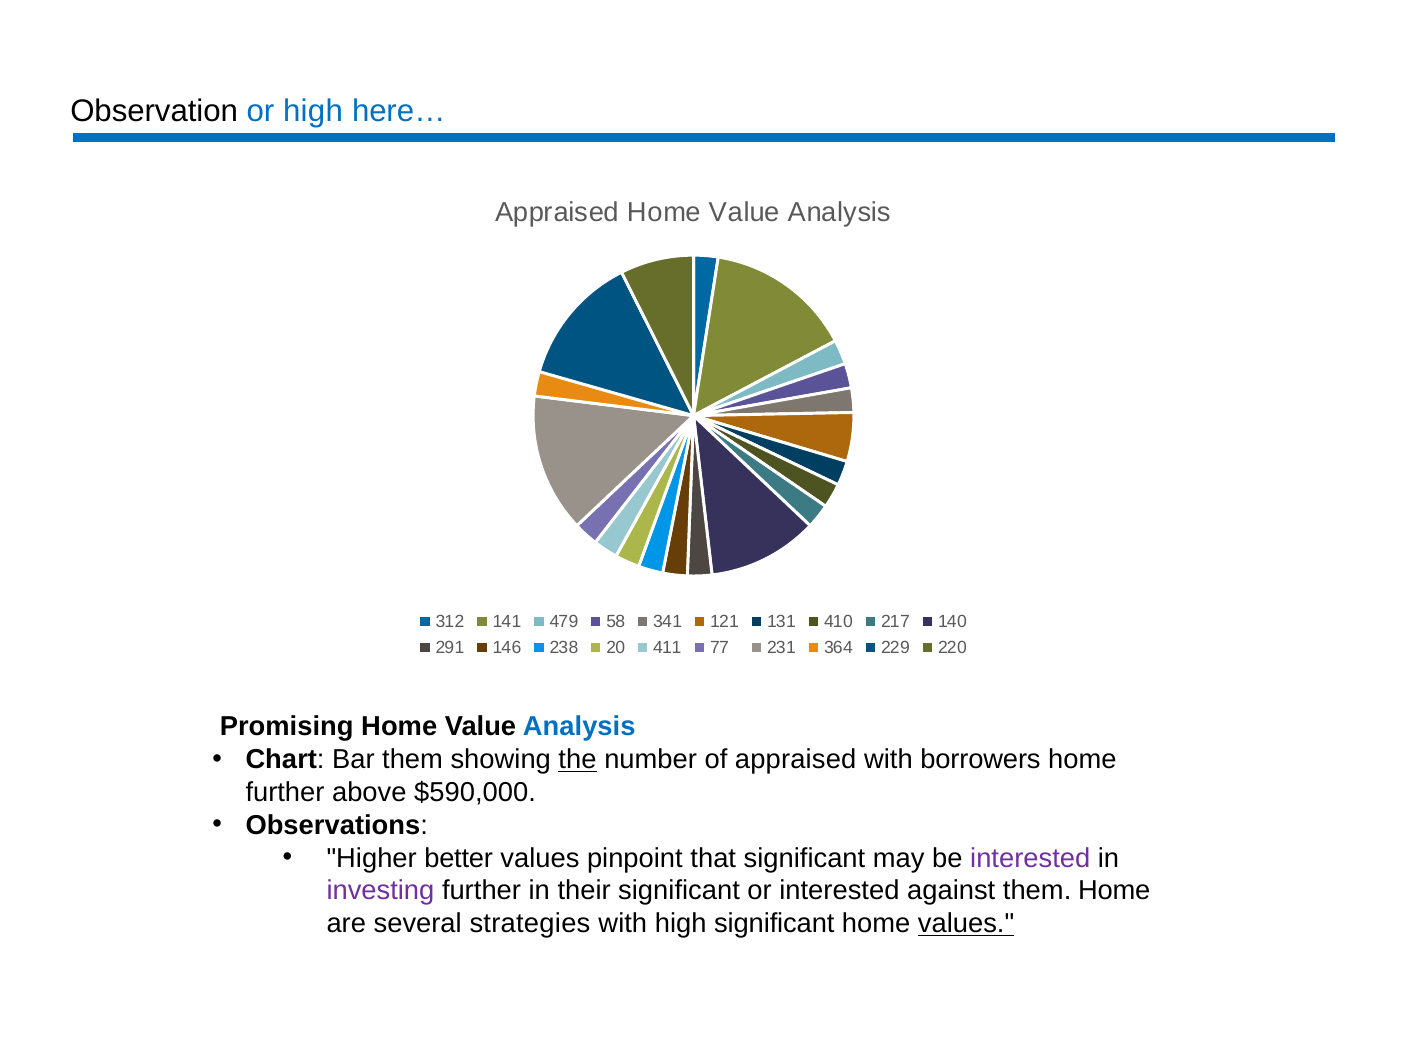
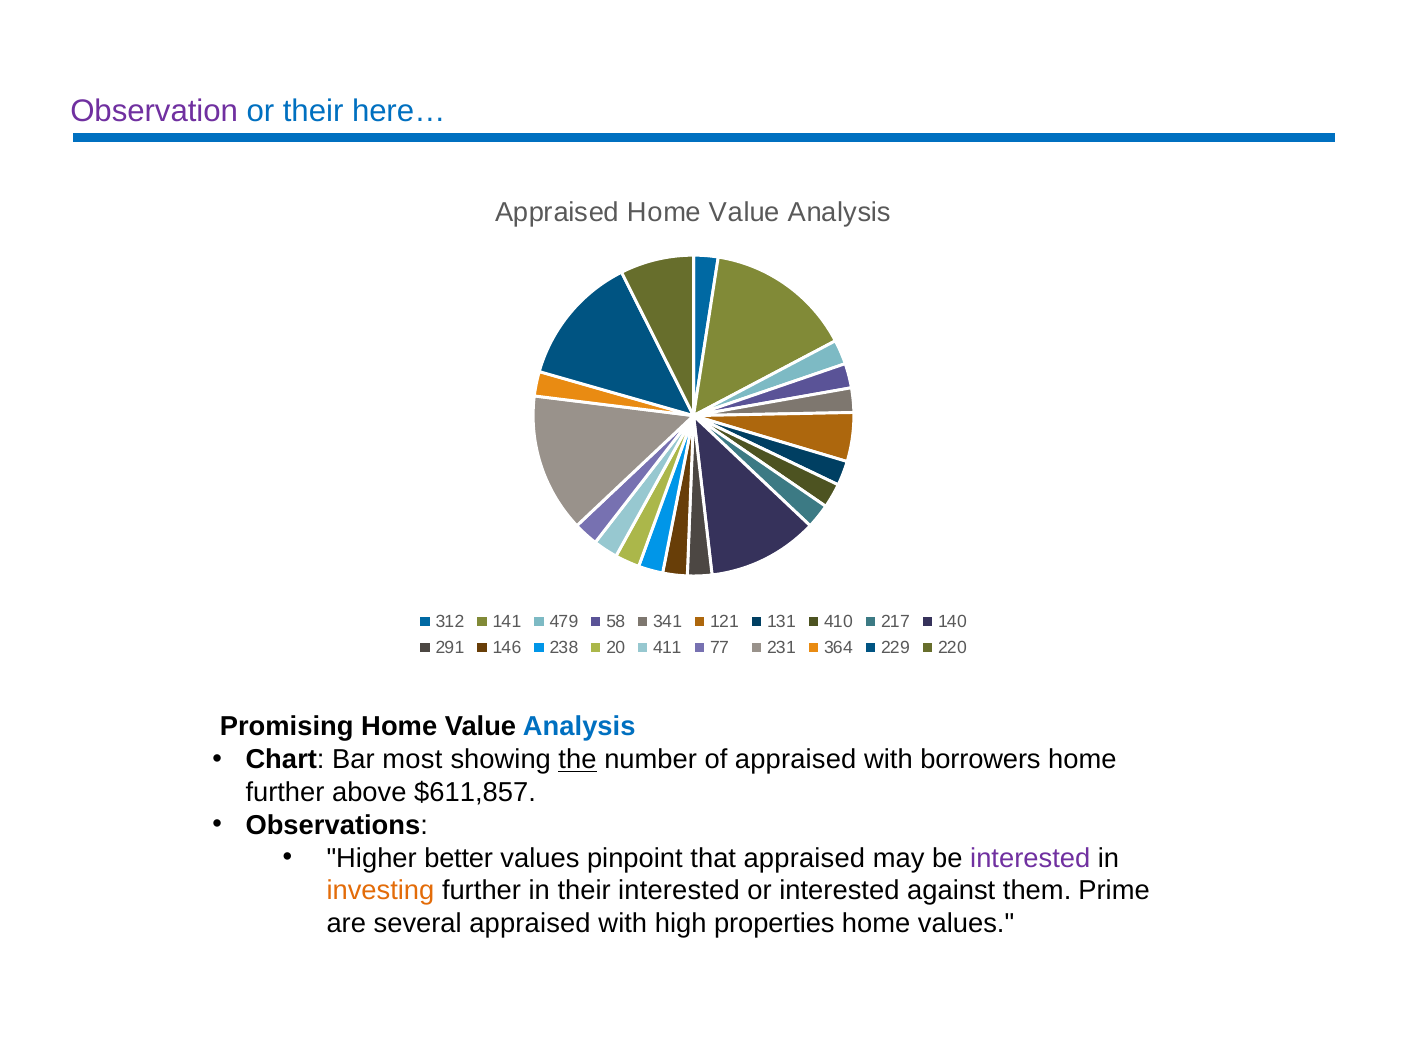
Observation colour: black -> purple (154, 112)
or high: high -> their (313, 112)
Bar them: them -> most (412, 759)
$590,000: $590,000 -> $611,857 (475, 792)
that significant: significant -> appraised (804, 858)
investing colour: purple -> orange (380, 891)
their significant: significant -> interested (679, 891)
them Home: Home -> Prime (1114, 891)
several strategies: strategies -> appraised (530, 923)
high significant: significant -> properties (774, 923)
values underline: present -> none (966, 923)
